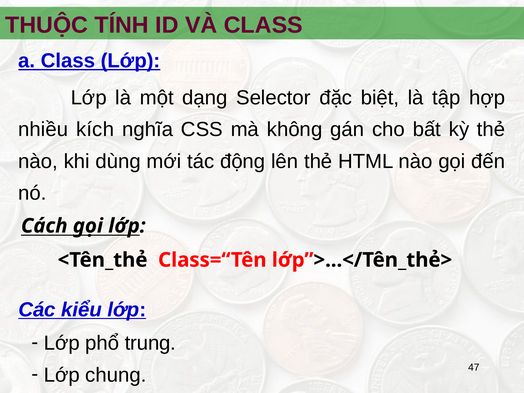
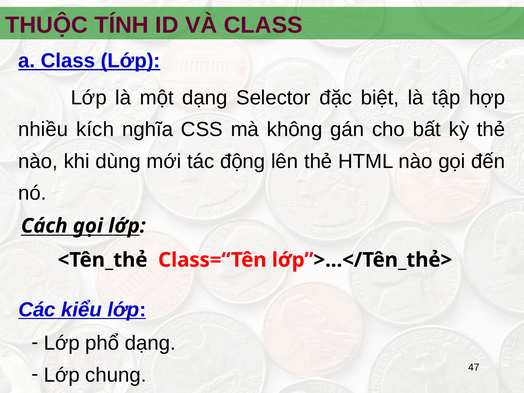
phổ trung: trung -> dạng (150, 343)
